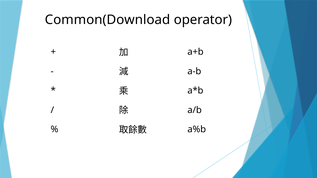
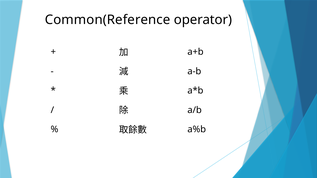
Common(Download: Common(Download -> Common(Reference (108, 20)
